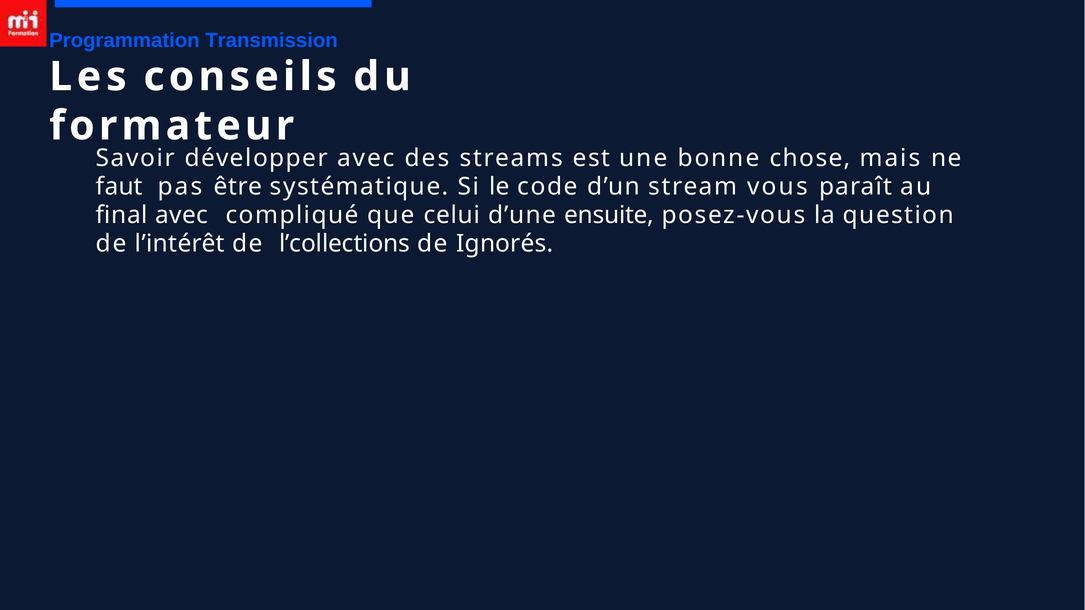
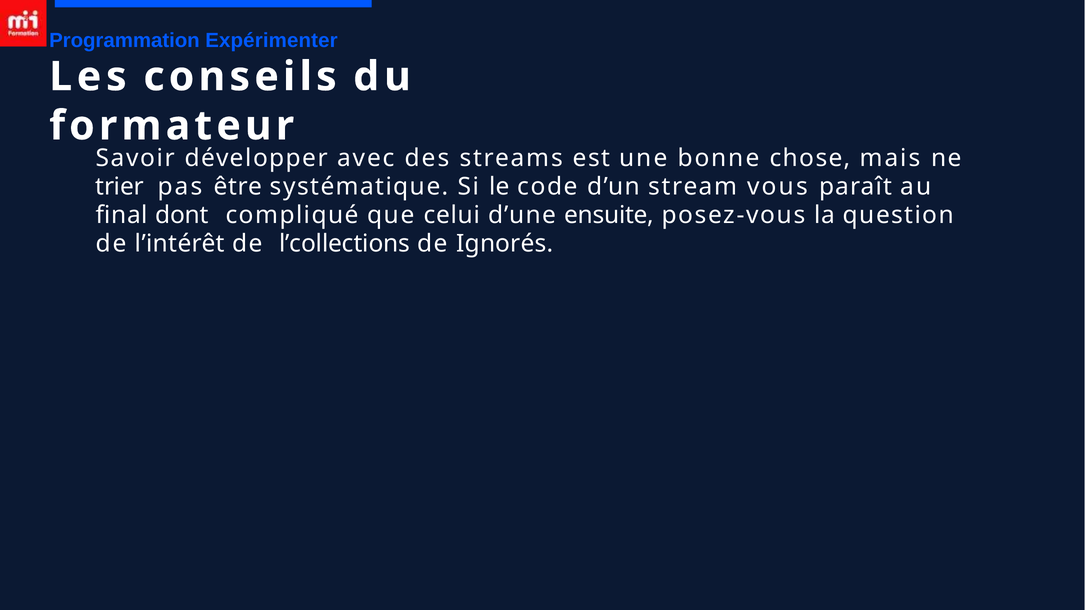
Transmission: Transmission -> Expérimenter (271, 40)
faut: faut -> trier (120, 187)
final avec: avec -> dont (182, 215)
